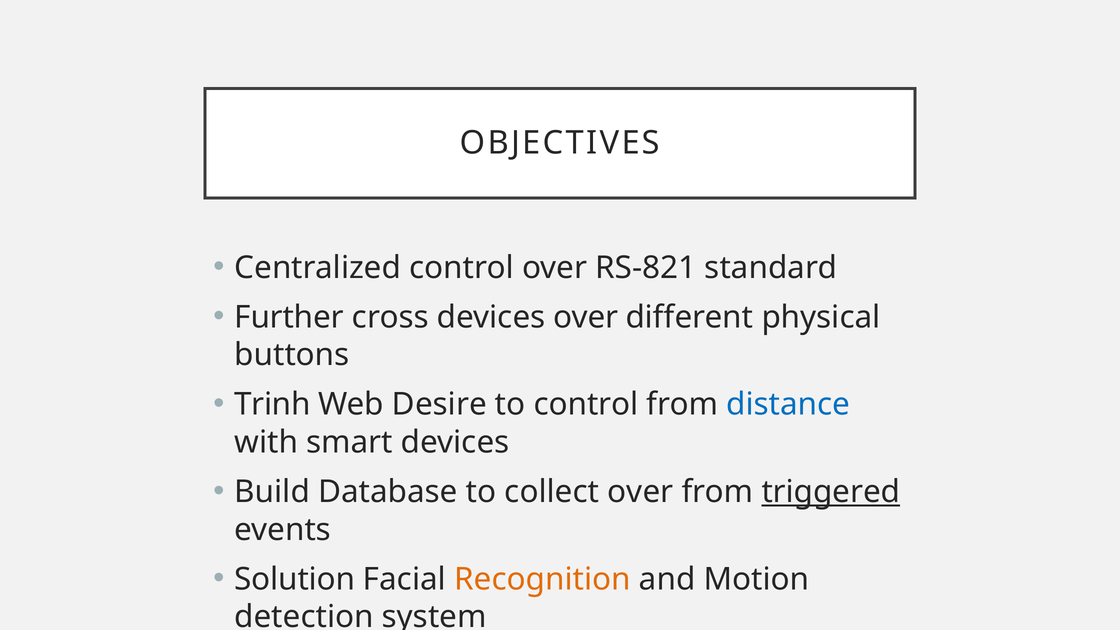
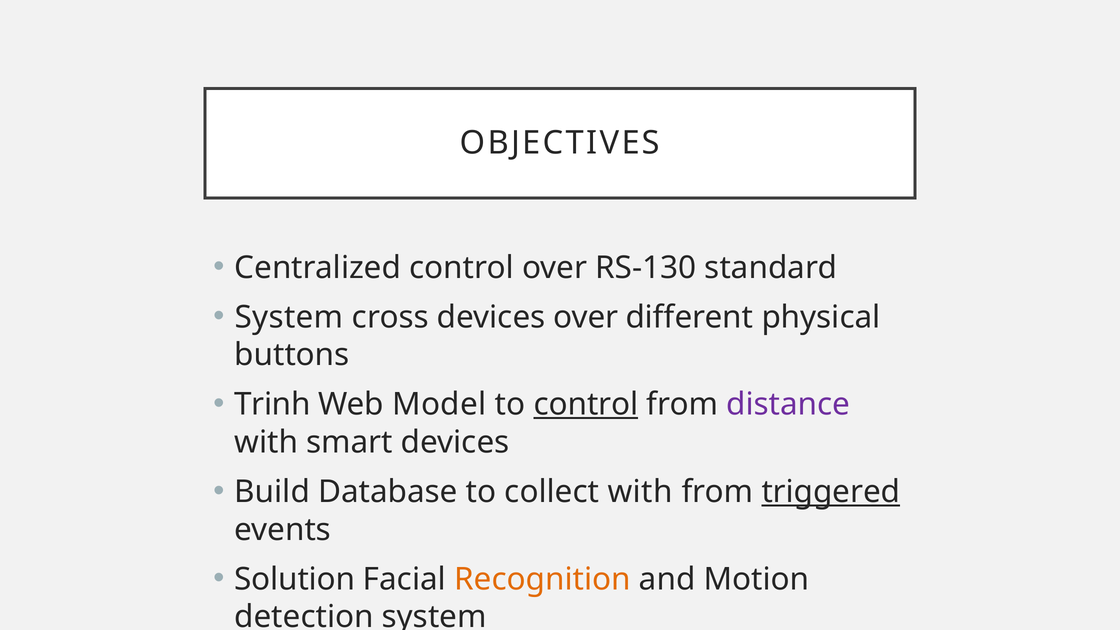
RS-821: RS-821 -> RS-130 (646, 268)
Further: Further -> System (289, 317)
Desire: Desire -> Model (439, 405)
control underline: none -> present (586, 405)
distance colour: blue -> purple (788, 405)
collect over: over -> with (640, 492)
